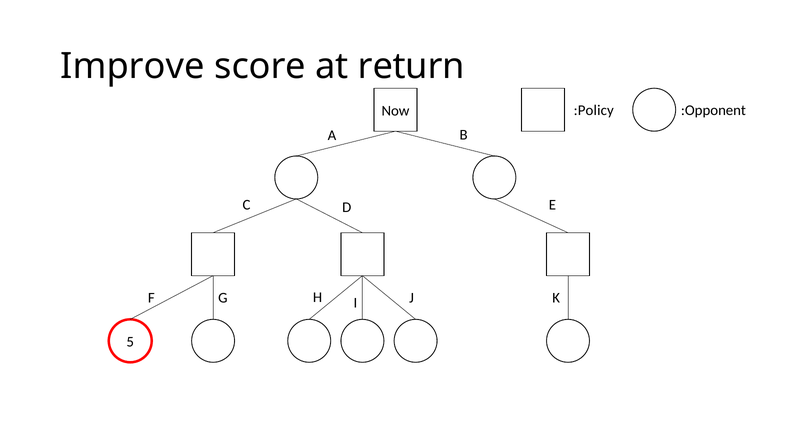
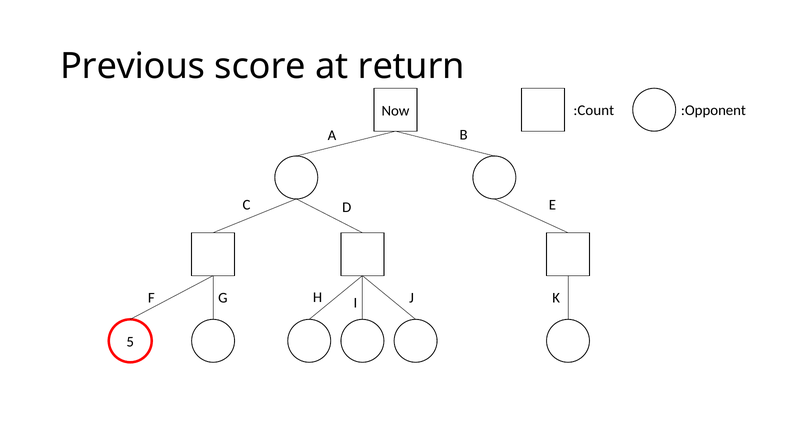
Improve: Improve -> Previous (133, 66)
:Policy: :Policy -> :Count (594, 111)
